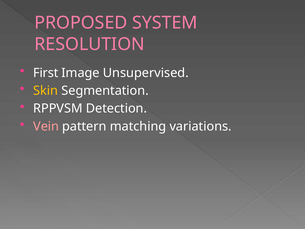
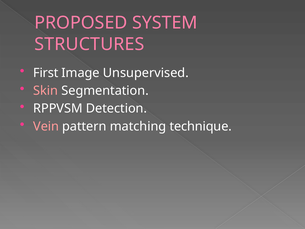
RESOLUTION: RESOLUTION -> STRUCTURES (89, 44)
Skin colour: yellow -> pink (46, 91)
variations: variations -> technique (201, 126)
